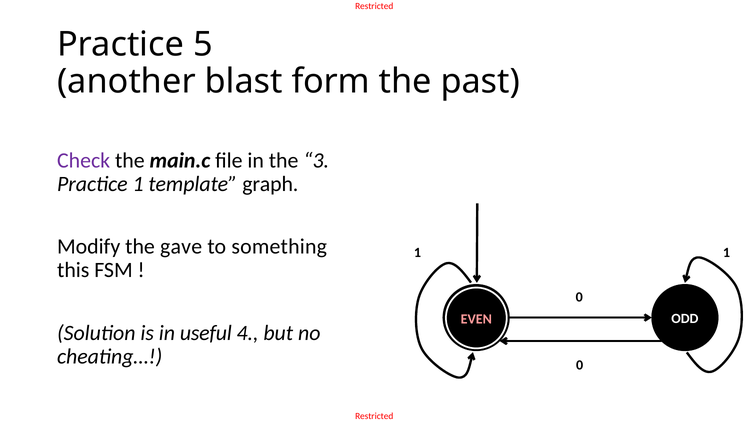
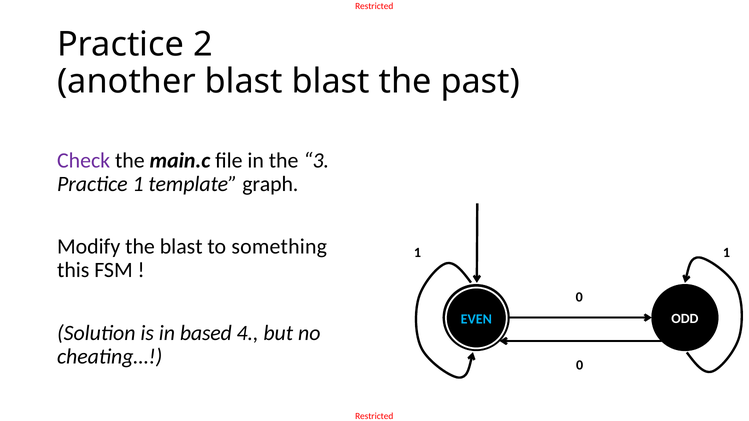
5: 5 -> 2 (203, 44)
blast form: form -> blast (331, 81)
the gave: gave -> blast (181, 247)
EVEN colour: pink -> light blue (476, 319)
useful: useful -> based (206, 333)
